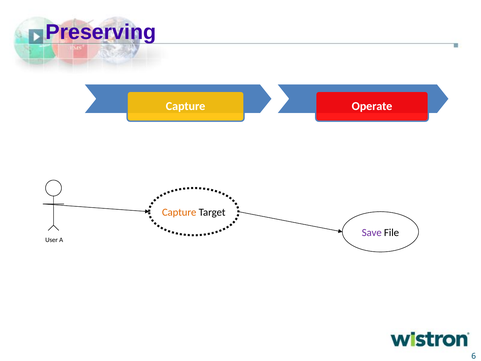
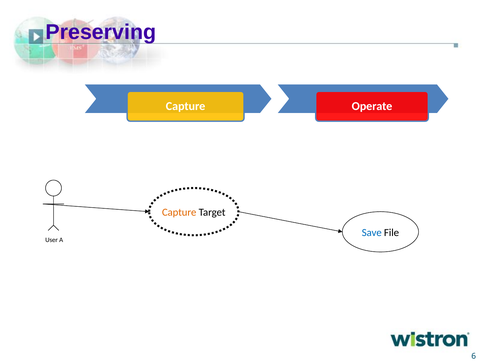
Save colour: purple -> blue (372, 232)
